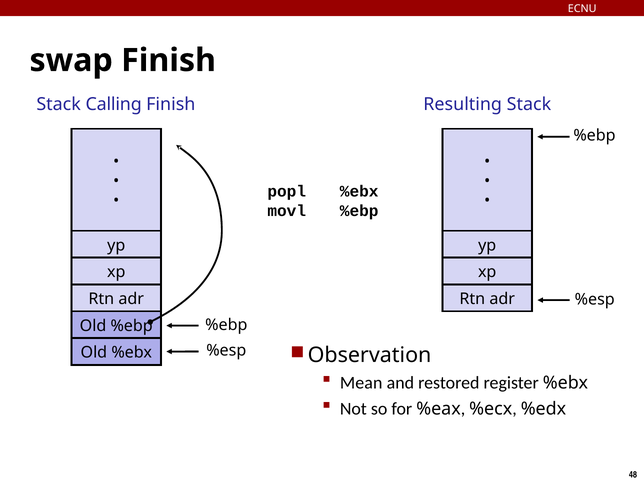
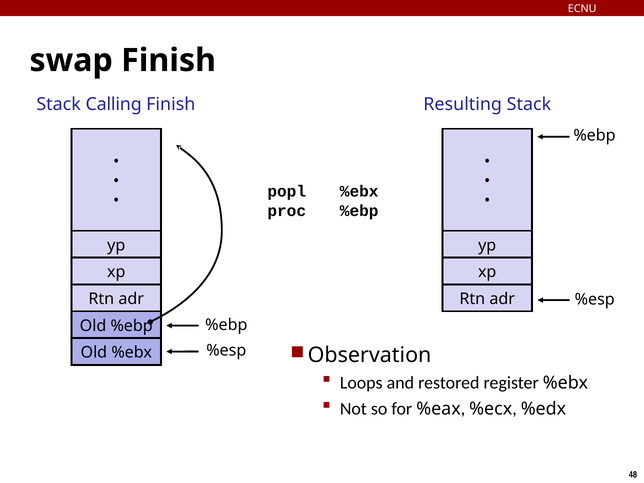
movl: movl -> proc (287, 211)
Mean: Mean -> Loops (361, 383)
